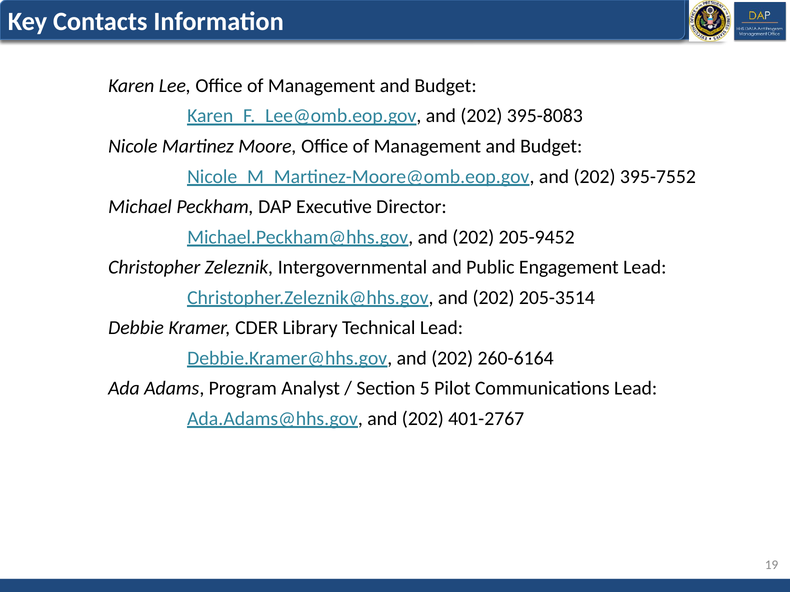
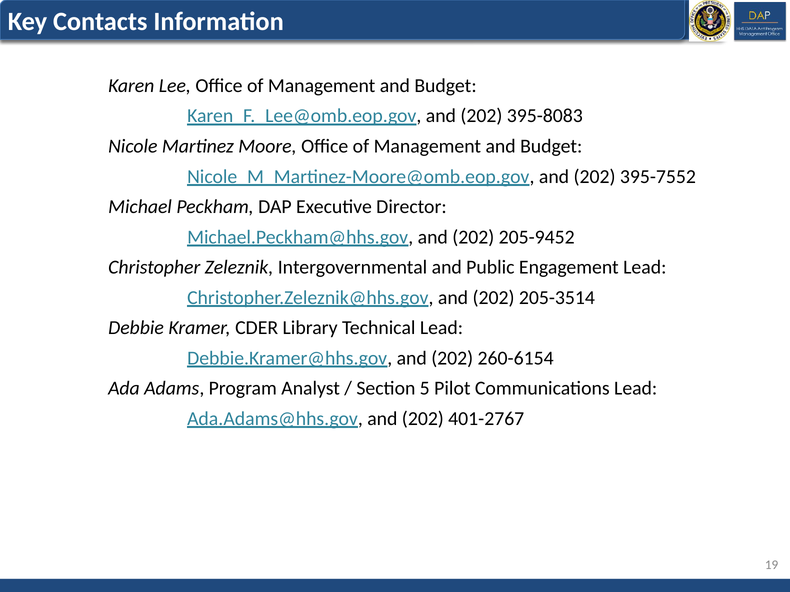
260-6164: 260-6164 -> 260-6154 (516, 358)
